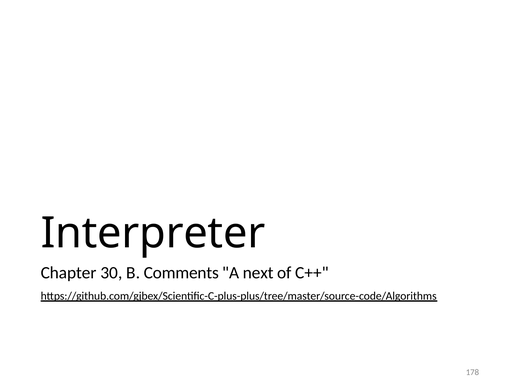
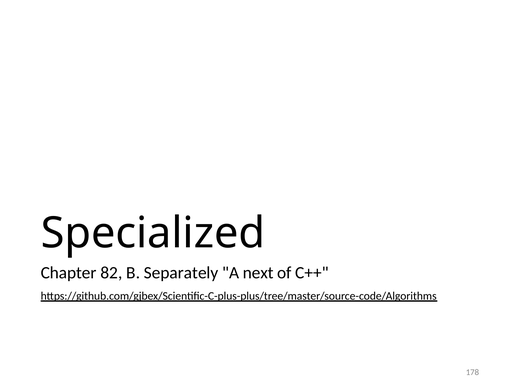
Interpreter: Interpreter -> Specialized (153, 233)
30: 30 -> 82 (111, 273)
Comments: Comments -> Separately (181, 273)
